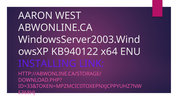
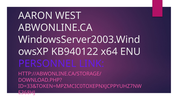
INSTALLING: INSTALLING -> PERSONNEL (47, 64)
